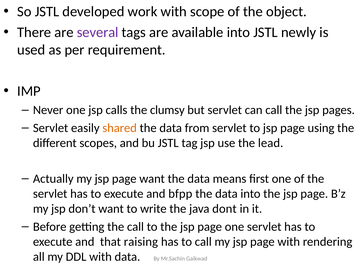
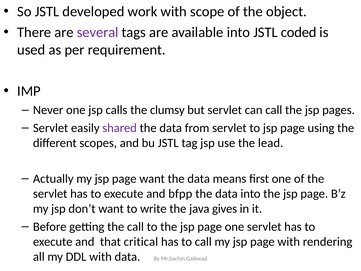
newly: newly -> coded (299, 32)
shared colour: orange -> purple (120, 128)
dont: dont -> gives (225, 209)
raising: raising -> critical (141, 241)
